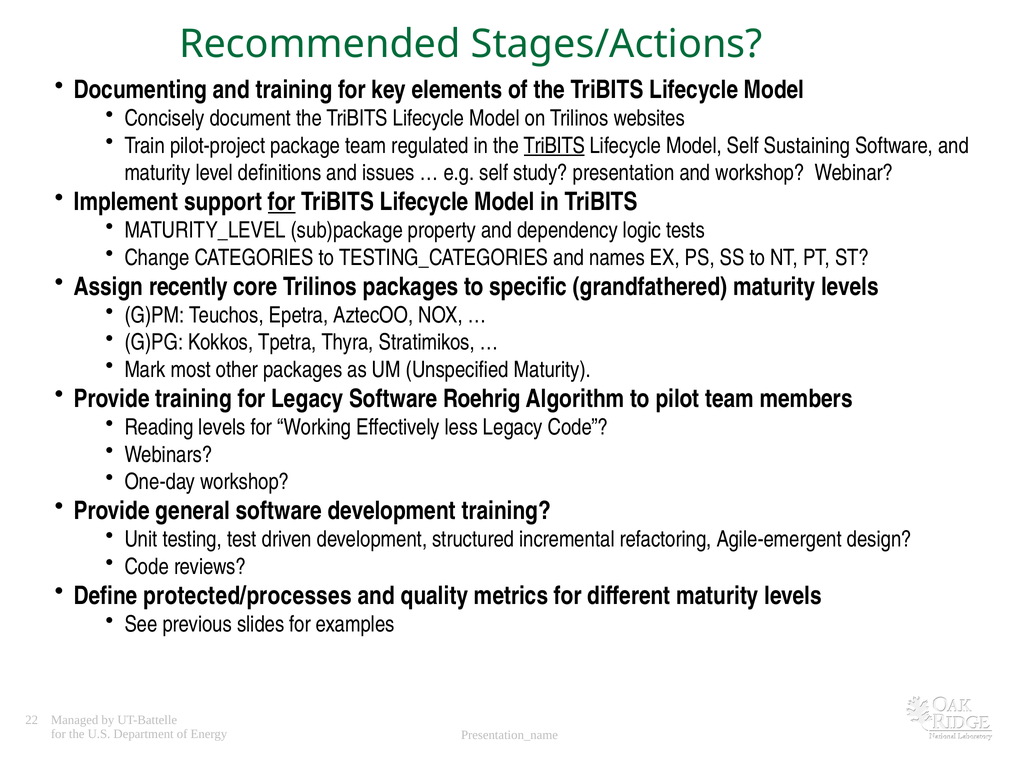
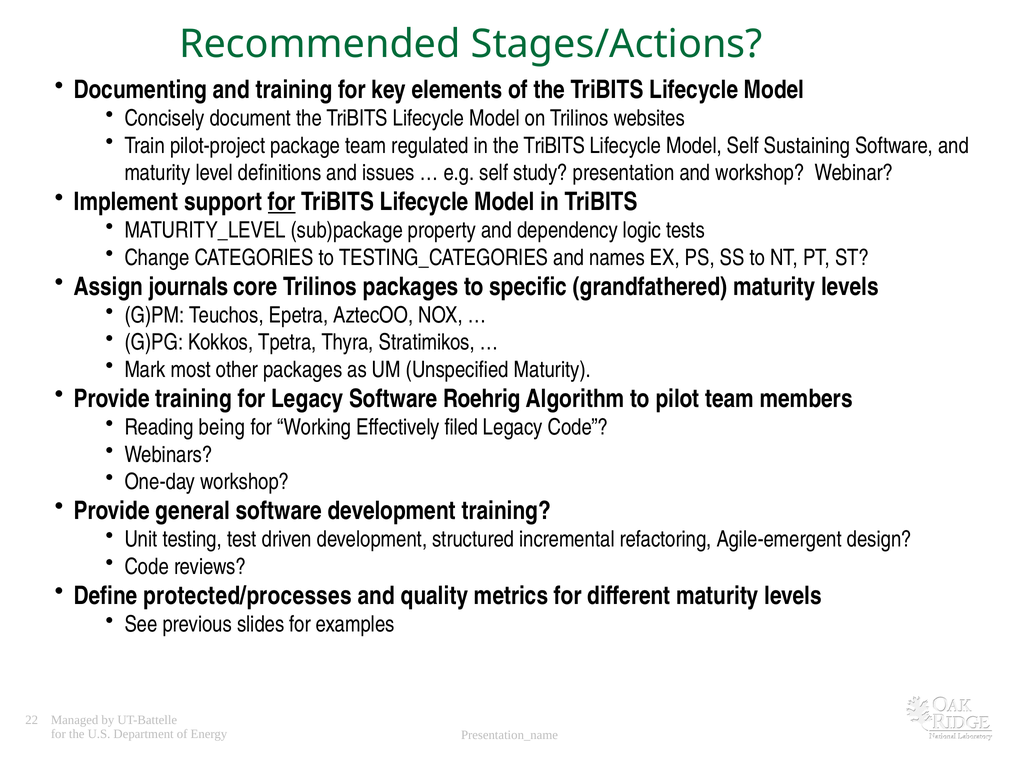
TriBITS underline: present -> none (554, 146)
recently: recently -> journals (188, 287)
Reading levels: levels -> being (222, 428)
less: less -> filed (461, 428)
